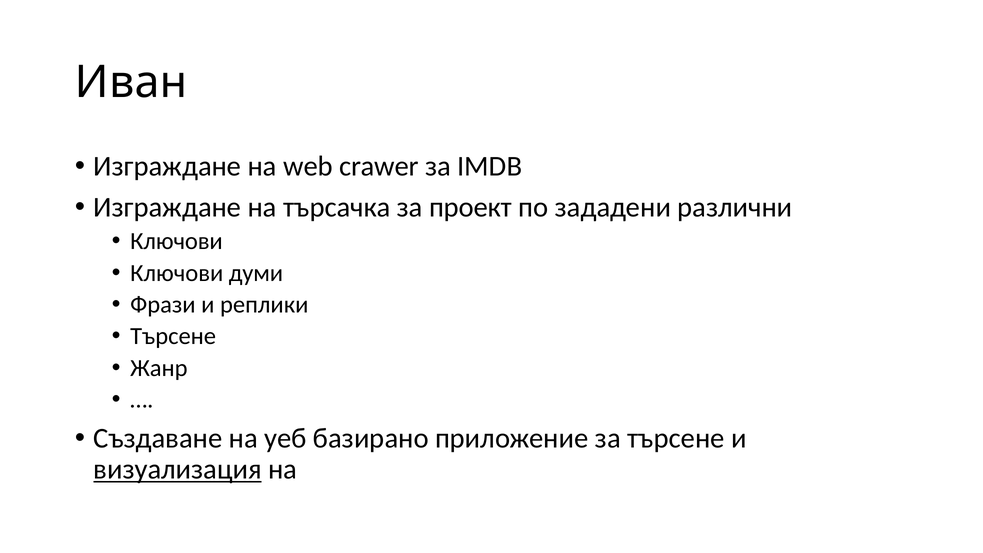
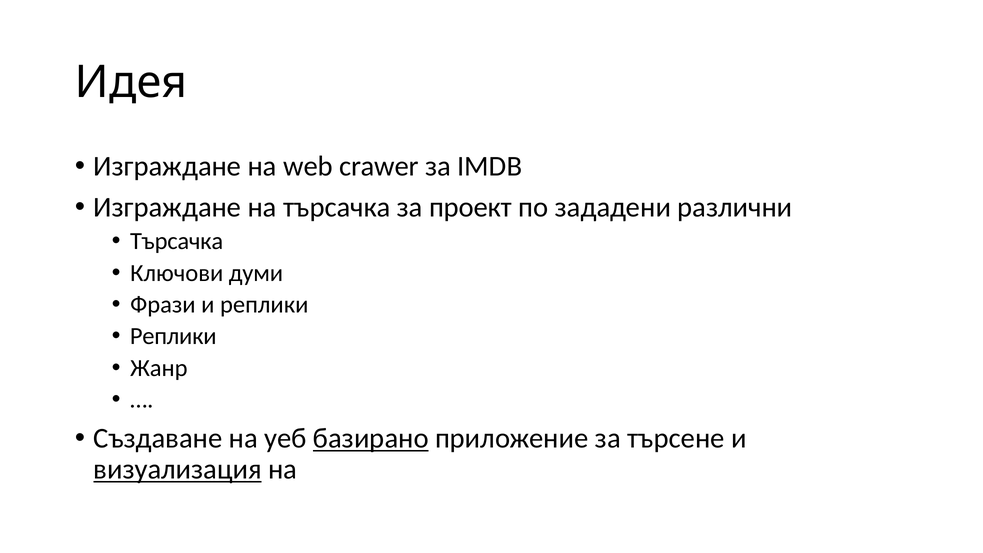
Иван: Иван -> Идея (131, 83)
Ключови: Ключови -> Търсачка (177, 241)
Търсене: Търсене -> Реплики (173, 336)
базирано underline: none -> present (371, 438)
